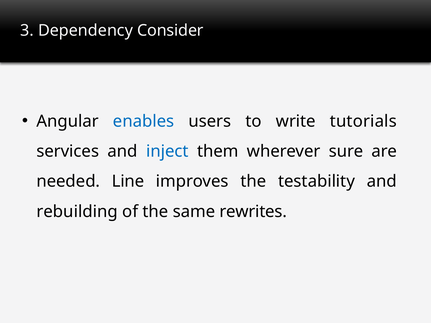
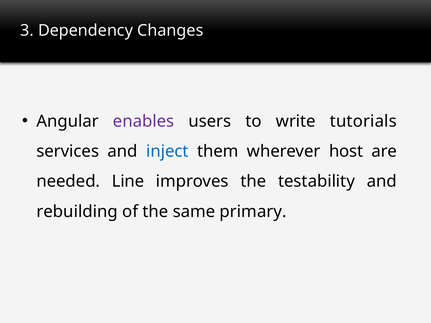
Consider: Consider -> Changes (170, 30)
enables colour: blue -> purple (144, 121)
sure: sure -> host (346, 151)
rewrites: rewrites -> primary (253, 212)
